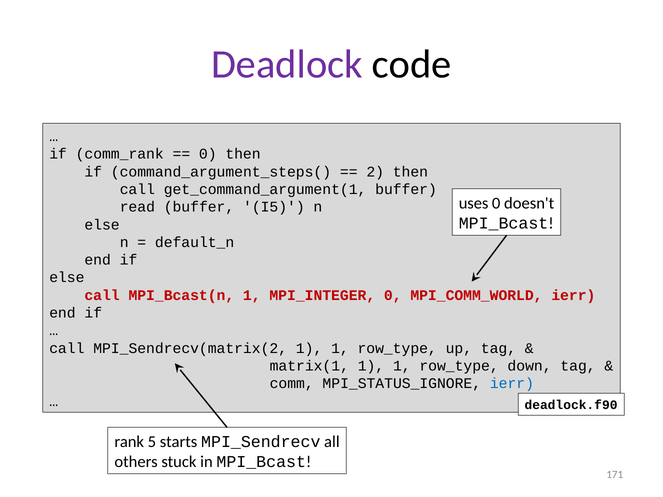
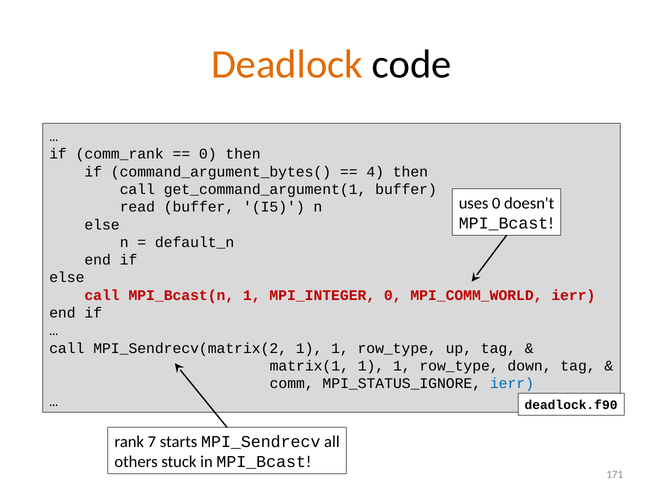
Deadlock colour: purple -> orange (287, 64)
command_argument_steps(: command_argument_steps( -> command_argument_bytes( (221, 172)
2: 2 -> 4 (375, 172)
5: 5 -> 7 (152, 442)
